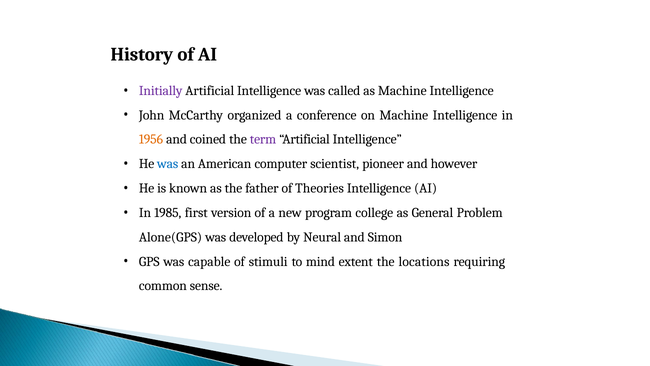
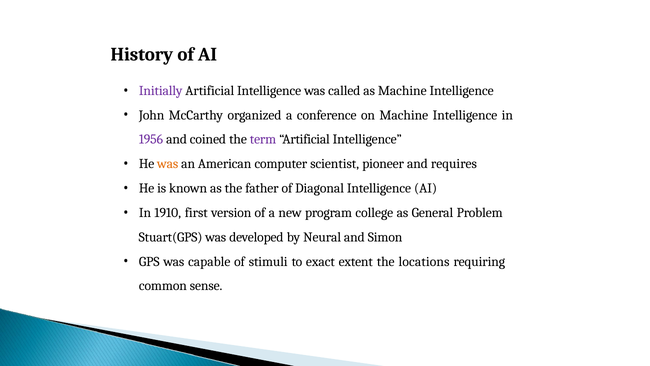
1956 colour: orange -> purple (151, 139)
was colour: blue -> orange (168, 164)
however: however -> requires (454, 164)
Theories: Theories -> Diagonal (320, 188)
1985: 1985 -> 1910 (168, 213)
Alone(GPS: Alone(GPS -> Stuart(GPS (171, 237)
mind: mind -> exact (320, 261)
